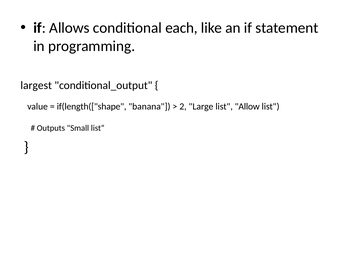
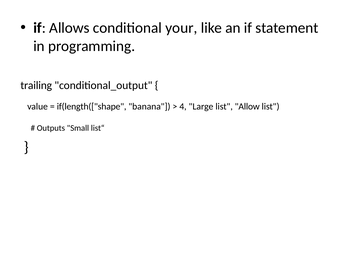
each: each -> your (181, 28)
largest: largest -> trailing (36, 85)
2: 2 -> 4 (183, 106)
